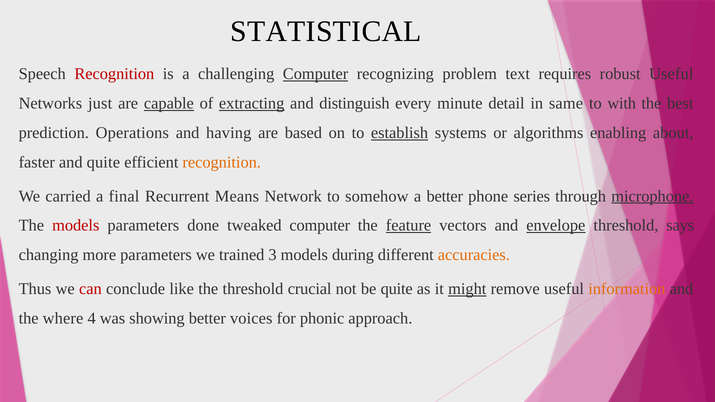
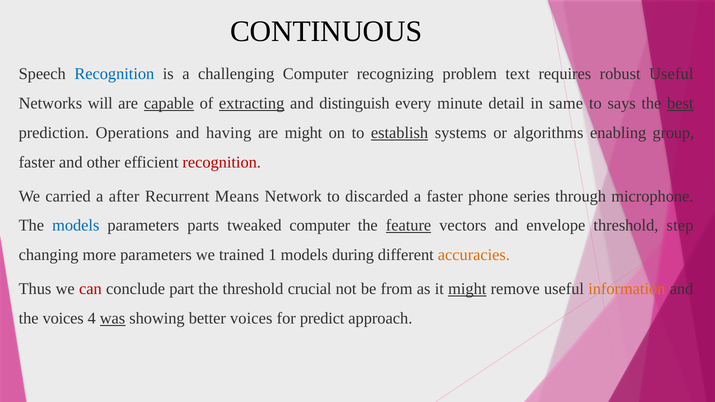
STATISTICAL: STATISTICAL -> CONTINUOUS (326, 32)
Recognition colour: red -> blue (114, 74)
Computer underline: present -> none (316, 74)
just: just -> will (100, 103)
with: with -> says (622, 103)
best underline: none -> present (680, 103)
are based: based -> might (303, 133)
about: about -> group (673, 133)
and quite: quite -> other (103, 162)
recognition colour: orange -> red (222, 162)
final: final -> after (124, 196)
somehow: somehow -> discarded (377, 196)
a better: better -> faster (445, 196)
microphone underline: present -> none (652, 196)
models colour: red -> blue (76, 226)
done: done -> parts (203, 226)
envelope underline: present -> none (556, 226)
says: says -> step (680, 226)
3: 3 -> 1 (273, 255)
like: like -> part (182, 289)
be quite: quite -> from (397, 289)
the where: where -> voices (63, 319)
was underline: none -> present (113, 319)
phonic: phonic -> predict (322, 319)
